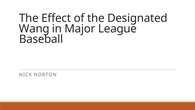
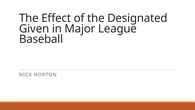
Wang: Wang -> Given (34, 29)
